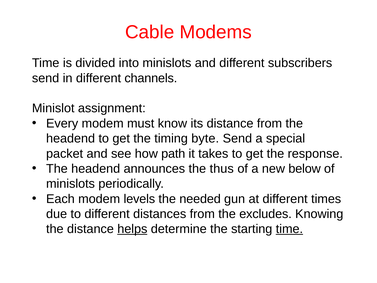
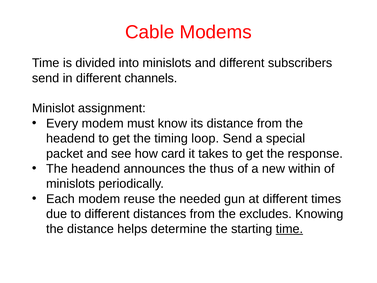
byte: byte -> loop (205, 138)
path: path -> card (173, 153)
below: below -> within (304, 169)
levels: levels -> reuse (139, 199)
helps underline: present -> none (132, 229)
